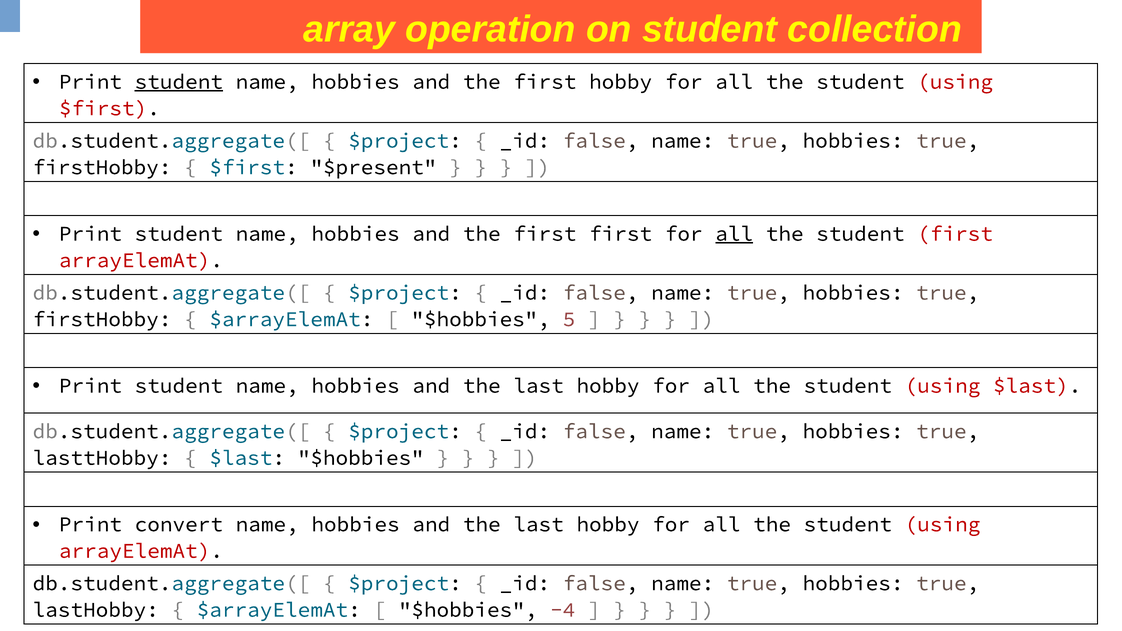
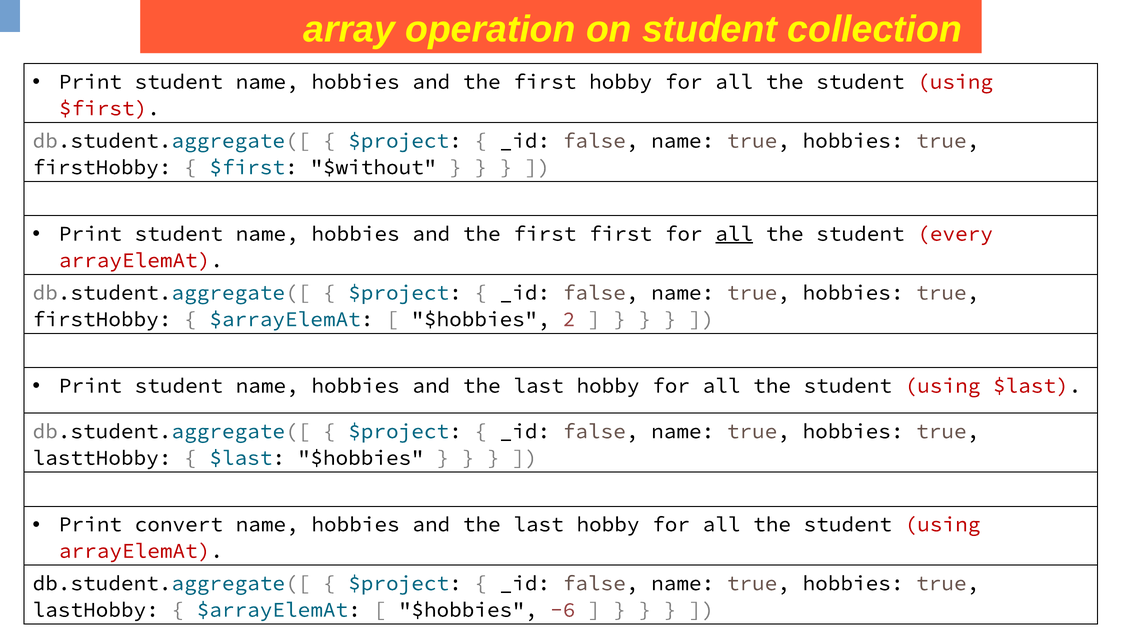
student underline: present -> none (179, 82)
$present: $present -> $without (373, 167)
student first: first -> every (955, 234)
5: 5 -> 2 (569, 319)
-4: -4 -> -6 (563, 610)
